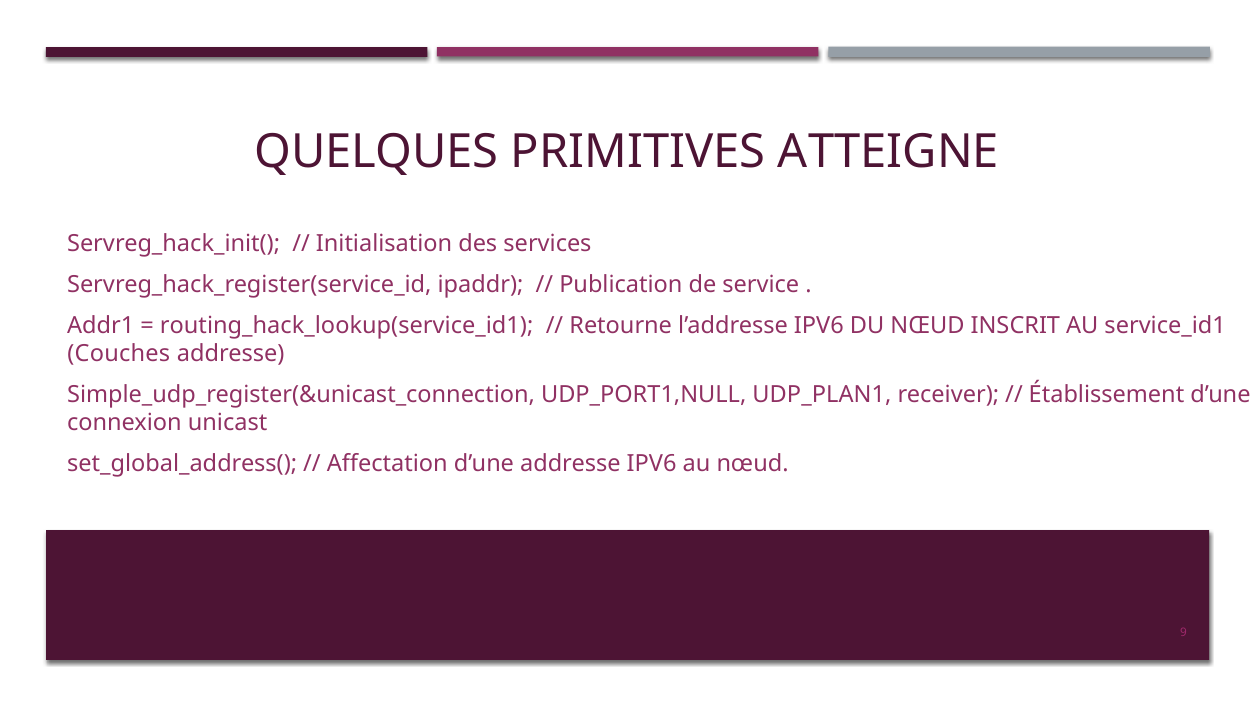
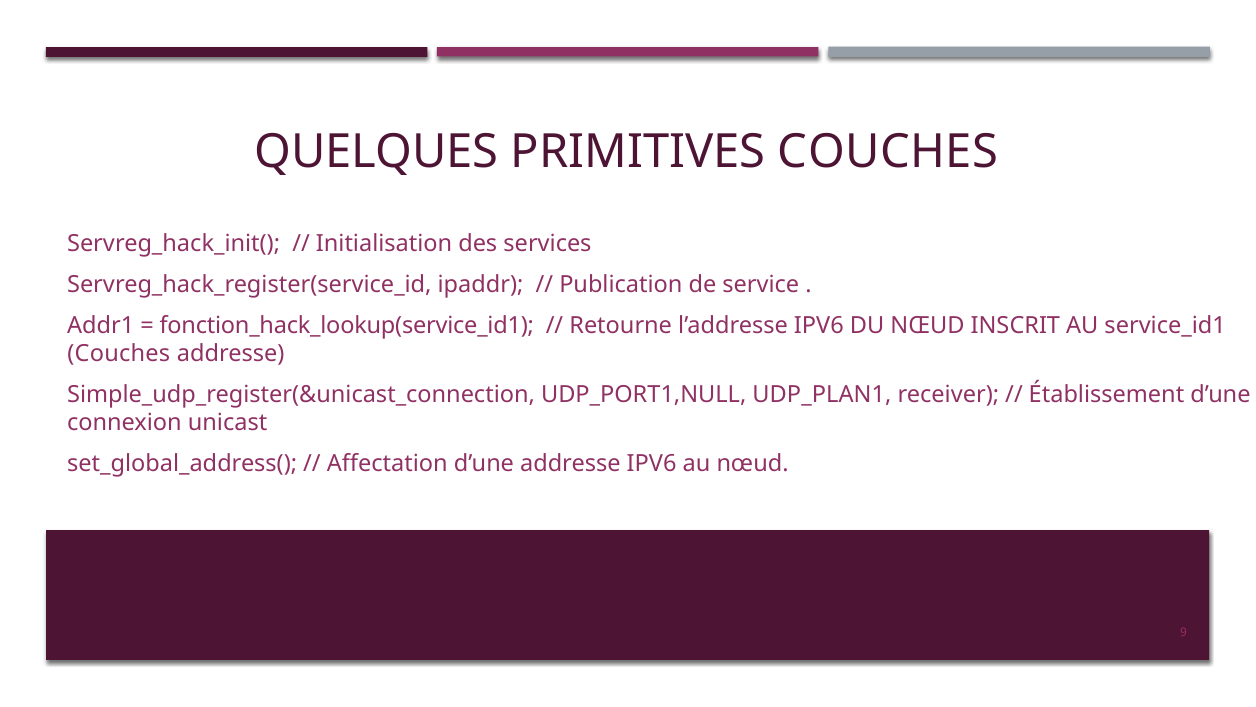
PRIMITIVES ATTEIGNE: ATTEIGNE -> COUCHES (888, 151)
routing_hack_lookup(service_id1: routing_hack_lookup(service_id1 -> fonction_hack_lookup(service_id1 (347, 325)
